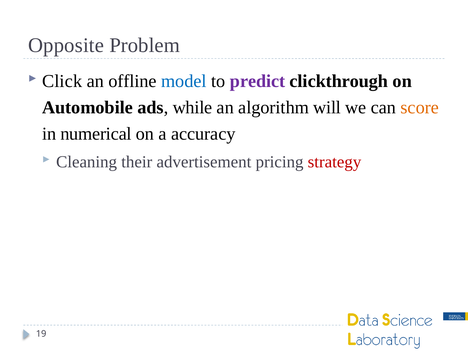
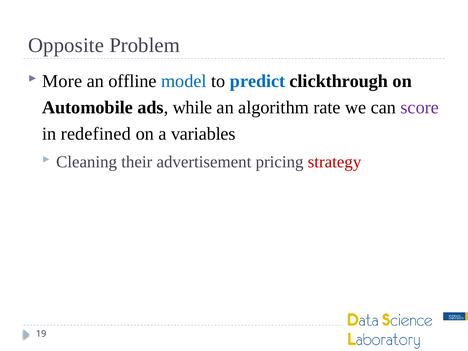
Click: Click -> More (62, 81)
predict colour: purple -> blue (258, 81)
will: will -> rate (327, 107)
score colour: orange -> purple (420, 107)
numerical: numerical -> redefined (96, 134)
accuracy: accuracy -> variables (203, 134)
